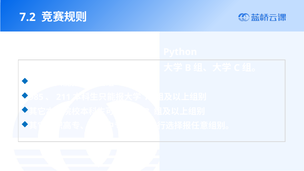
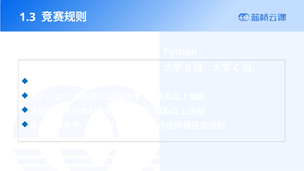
7.2: 7.2 -> 1.3 (28, 17)
